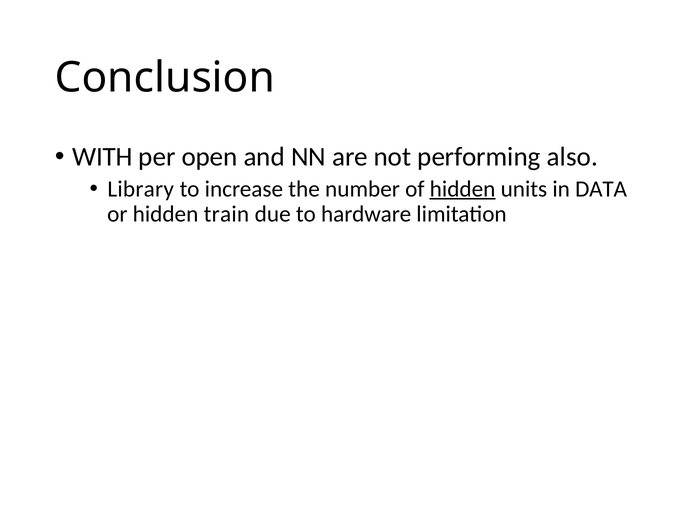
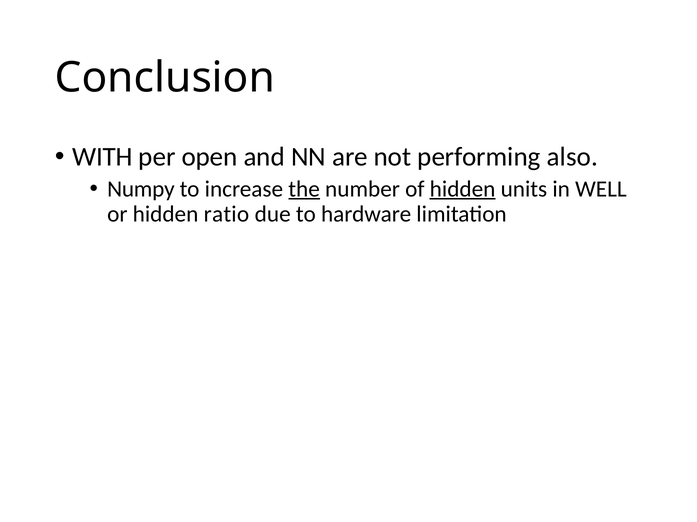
Library: Library -> Numpy (141, 189)
the underline: none -> present (304, 189)
DATA: DATA -> WELL (601, 189)
train: train -> ratio (226, 214)
